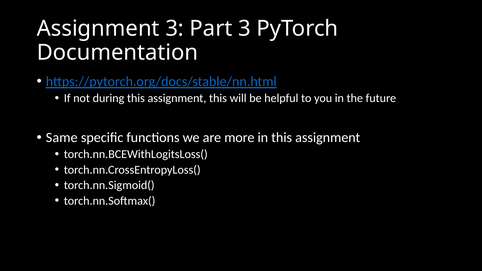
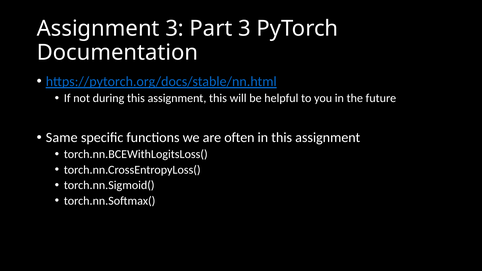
more: more -> often (239, 138)
